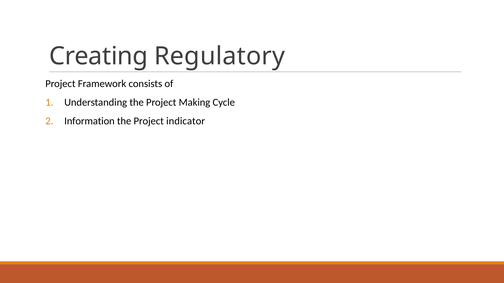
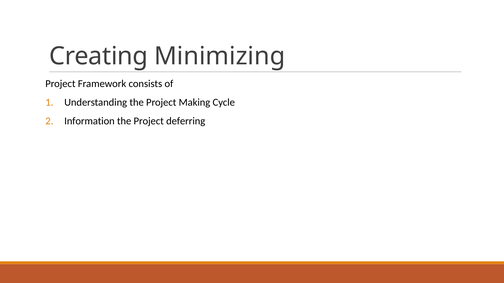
Regulatory: Regulatory -> Minimizing (220, 56)
indicator: indicator -> deferring (186, 121)
